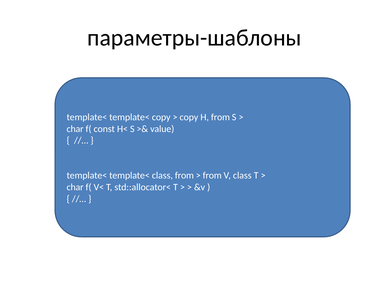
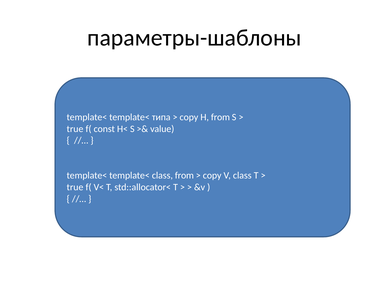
template< copy: copy -> типа (161, 117)
char: char -> true (75, 129)
from: from -> copy (212, 175)
char: char -> true (75, 187)
